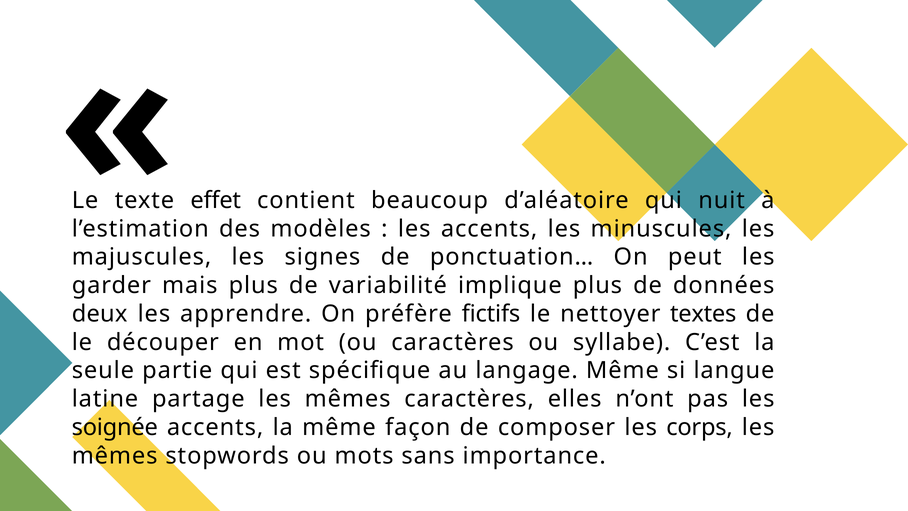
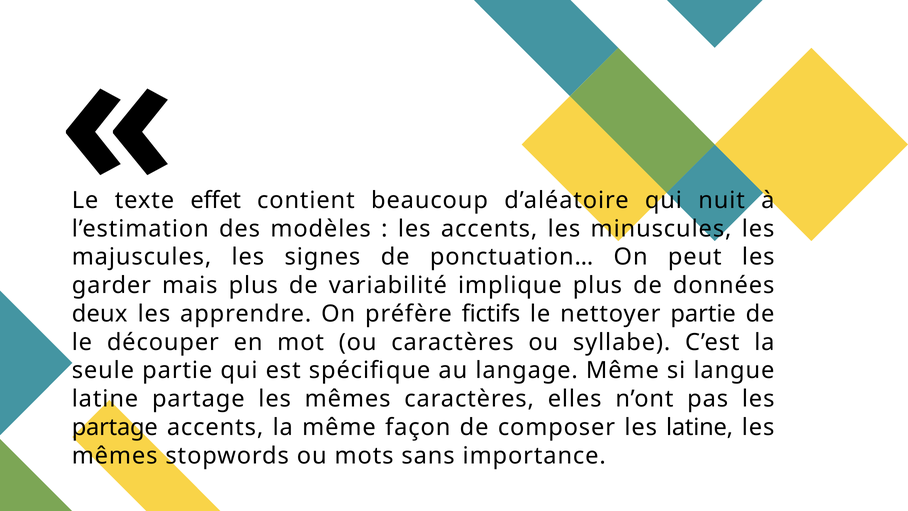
nettoyer textes: textes -> partie (703, 314)
soignée: soignée -> partage (115, 427)
les corps: corps -> latine (700, 427)
